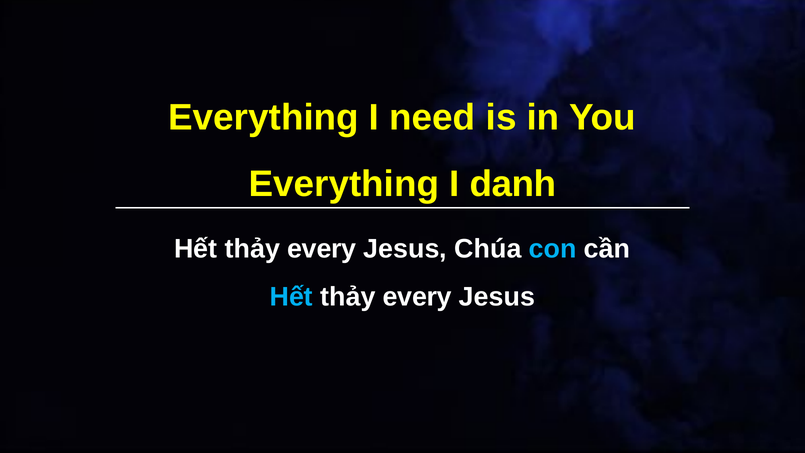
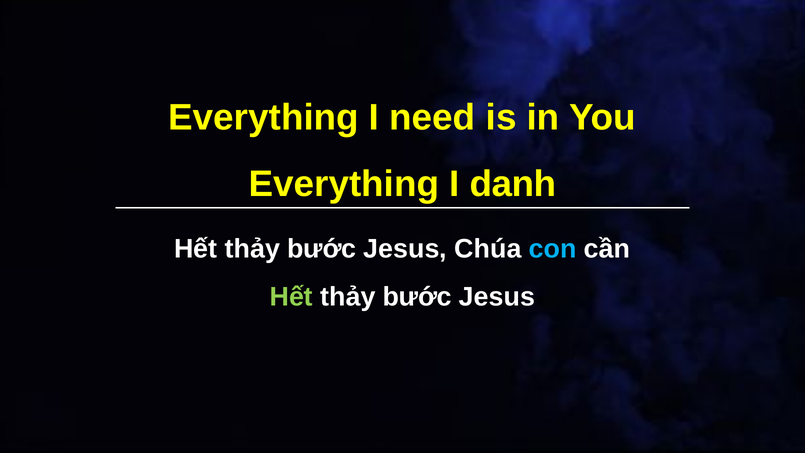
every: every -> bước (322, 249)
Hết colour: light blue -> light green (291, 297)
every: every -> bước (417, 297)
